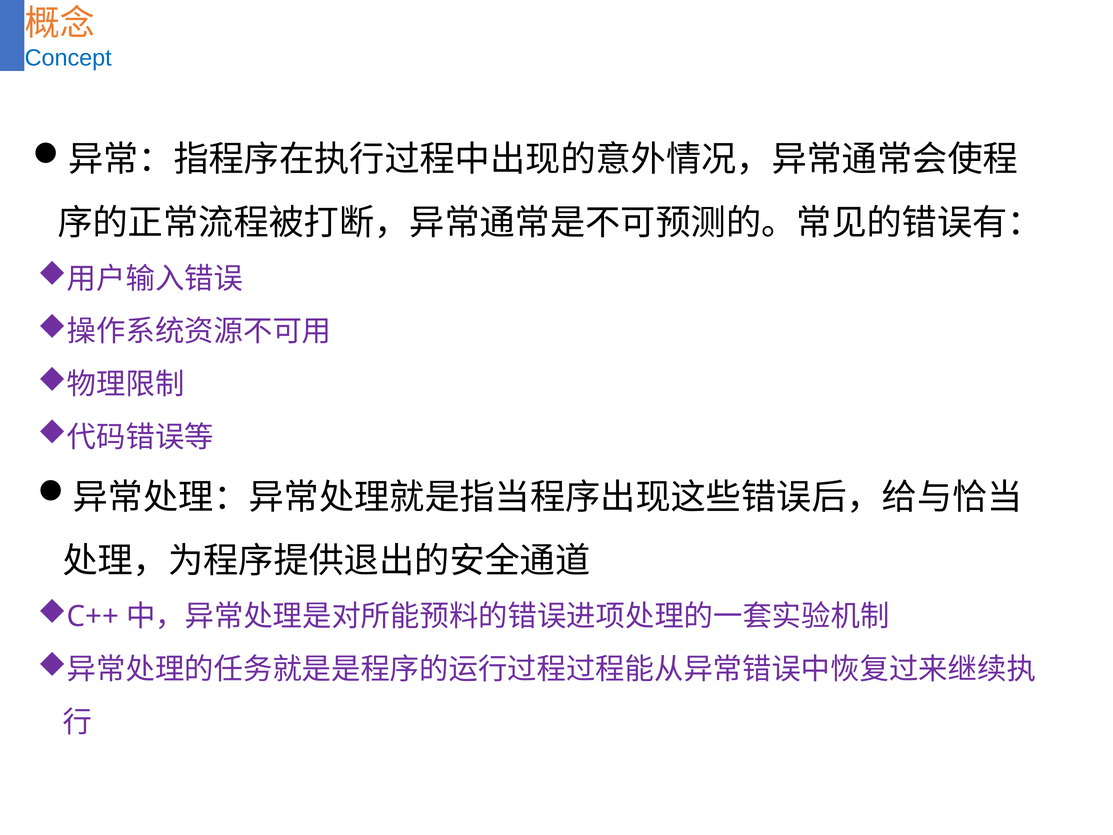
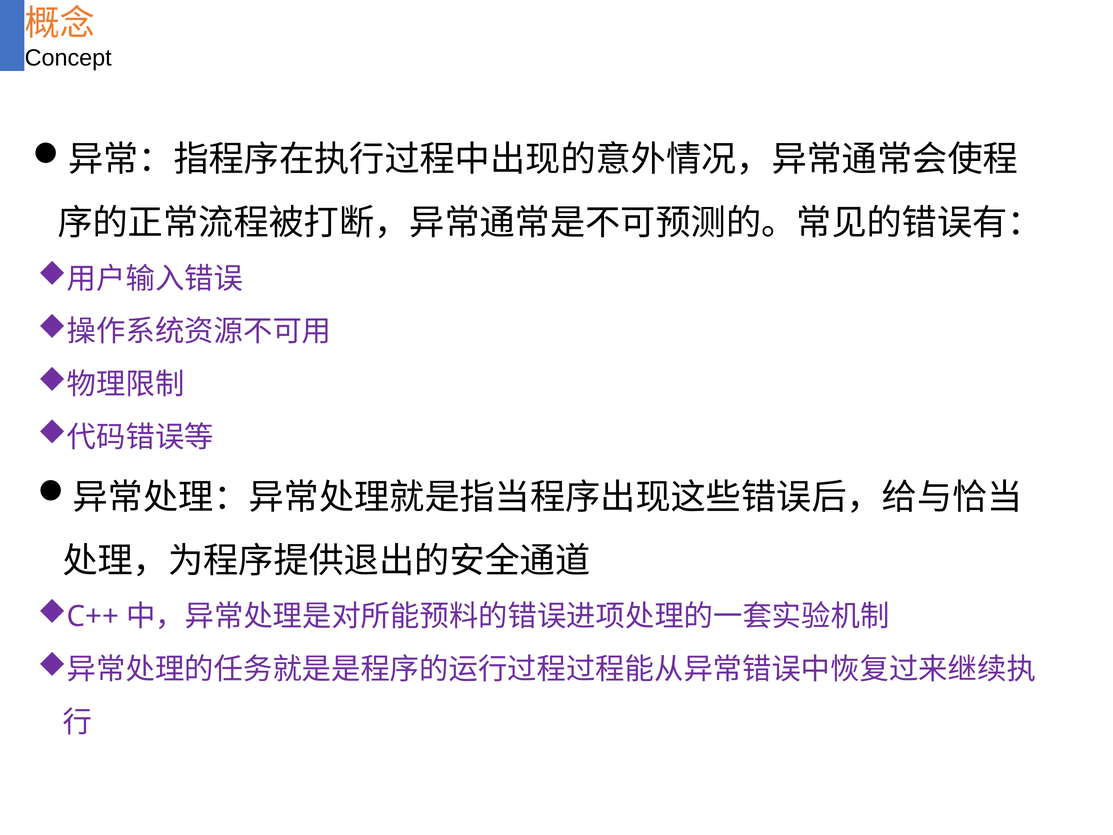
Concept colour: blue -> black (68, 58)
